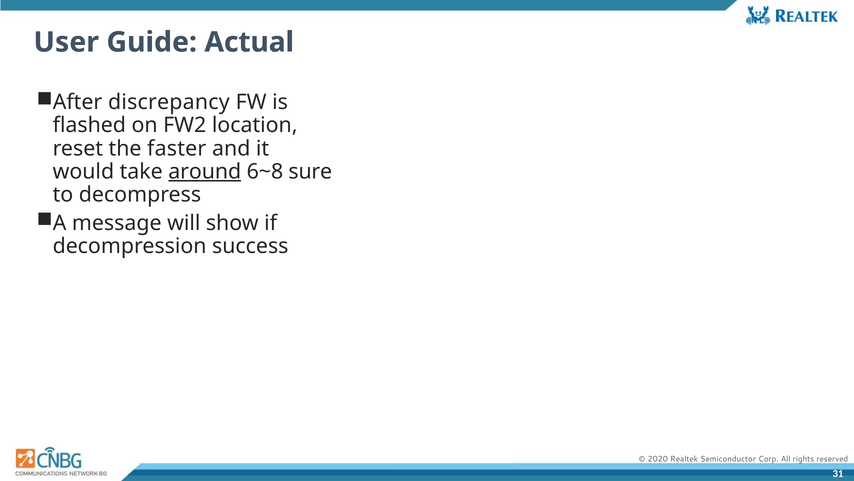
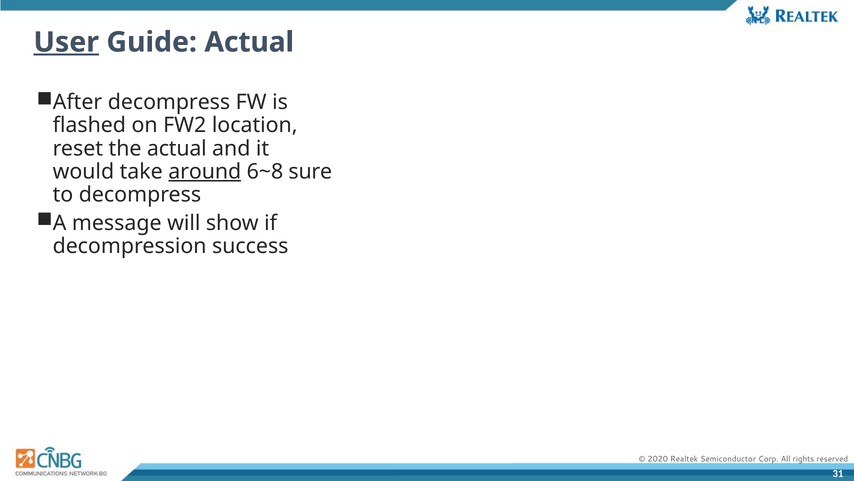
User underline: none -> present (66, 42)
After discrepancy: discrepancy -> decompress (169, 102)
the faster: faster -> actual (177, 148)
